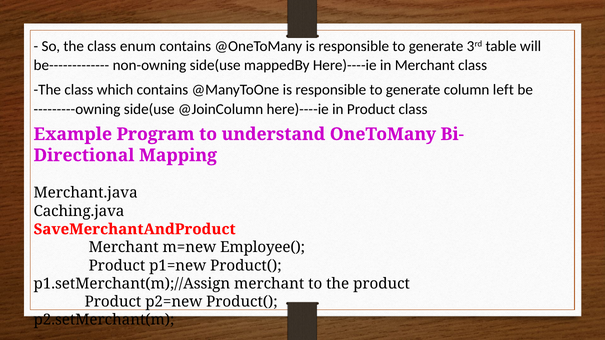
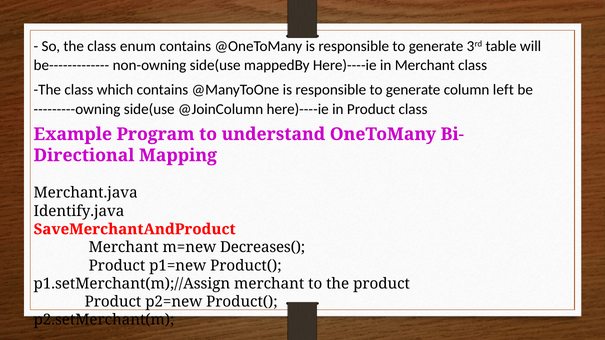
Caching.java: Caching.java -> Identify.java (79, 211)
Employee(: Employee( -> Decreases( (263, 248)
